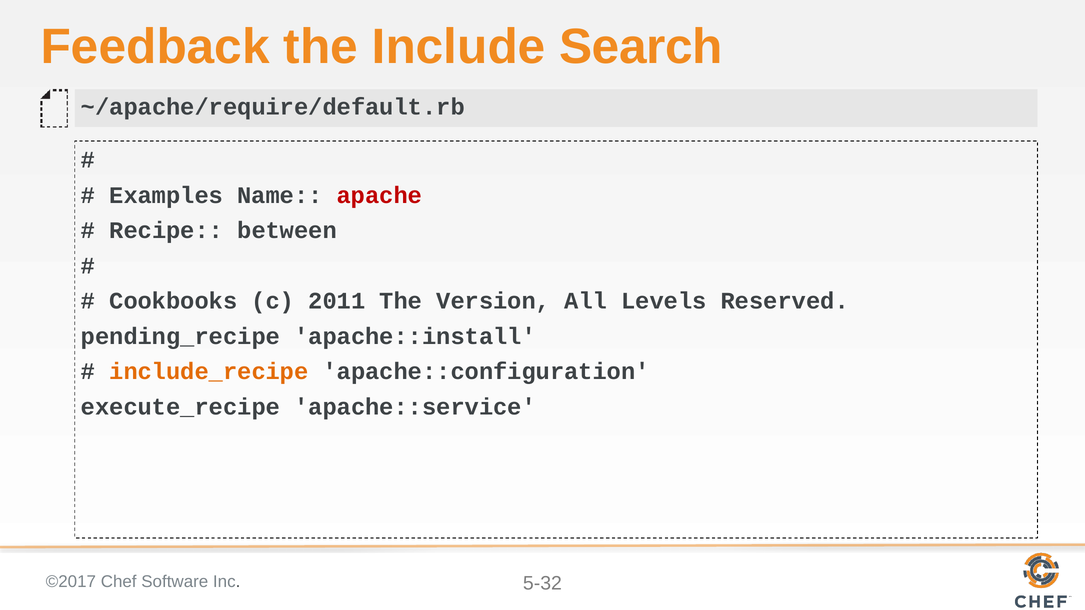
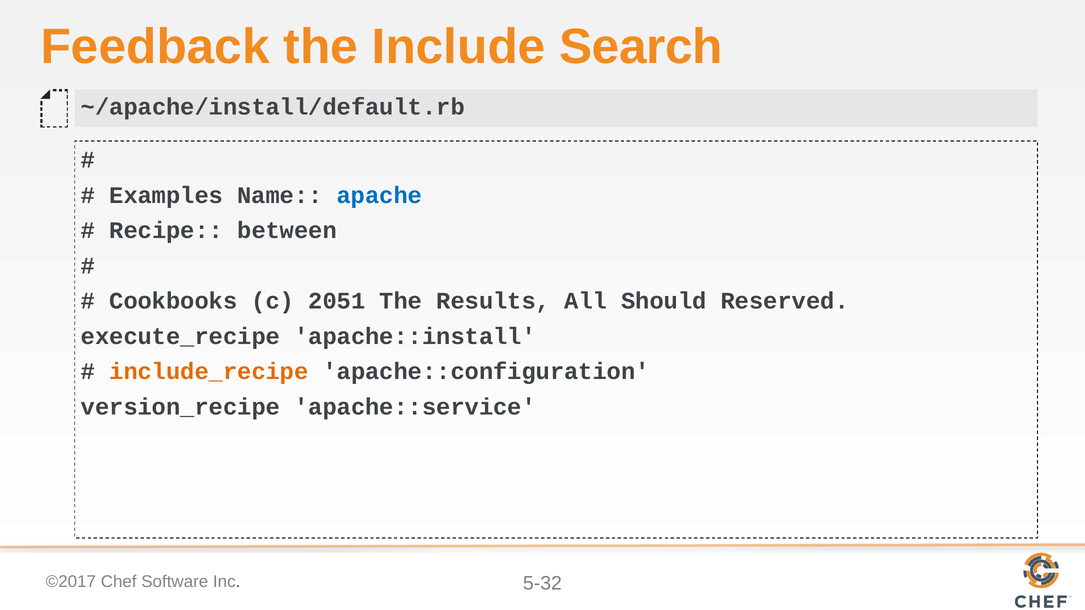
~/apache/require/default.rb: ~/apache/require/default.rb -> ~/apache/install/default.rb (273, 107)
apache colour: red -> blue (379, 195)
2011: 2011 -> 2051 (337, 301)
Version: Version -> Results (493, 301)
Levels: Levels -> Should (664, 301)
pending_recipe: pending_recipe -> execute_recipe (180, 336)
execute_recipe: execute_recipe -> version_recipe (180, 407)
